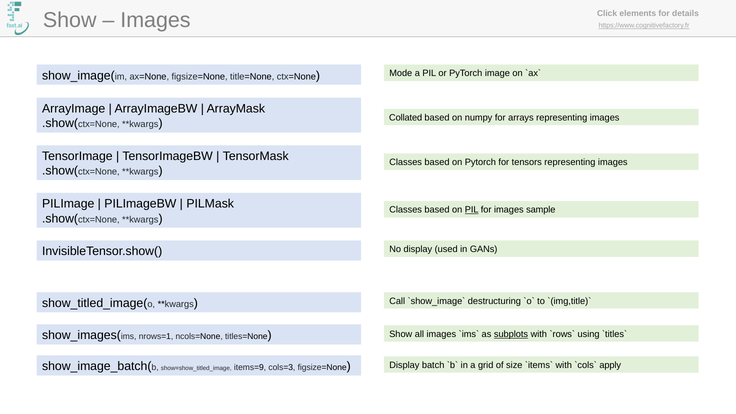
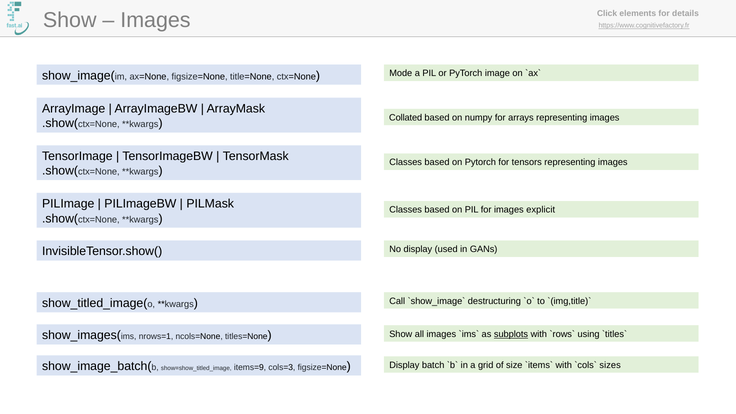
PIL underline: present -> none (472, 210)
sample: sample -> explicit (541, 210)
apply: apply -> sizes (610, 365)
